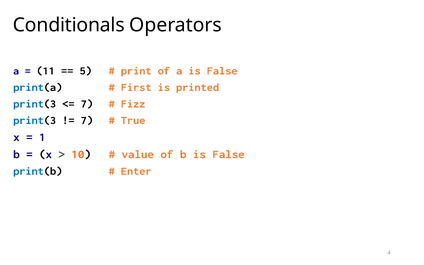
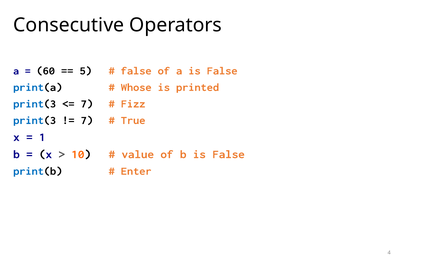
Conditionals: Conditionals -> Consecutive (69, 25)
11: 11 -> 60 (46, 71)
print: print -> false (136, 71)
First: First -> Whose (136, 87)
